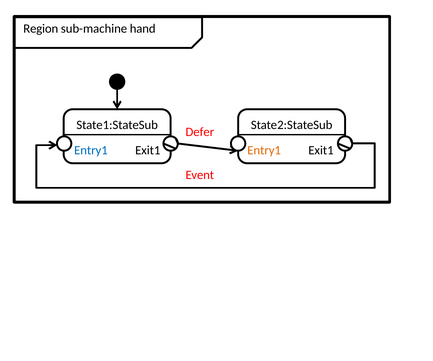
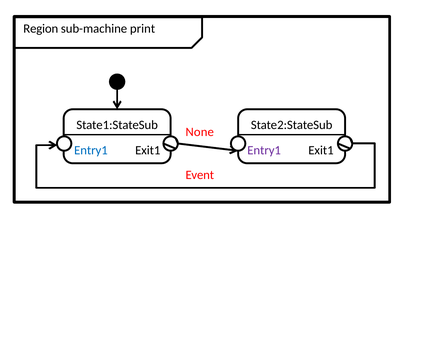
hand: hand -> print (143, 28)
Defer: Defer -> None (200, 132)
Entry1 colour: orange -> purple (264, 150)
